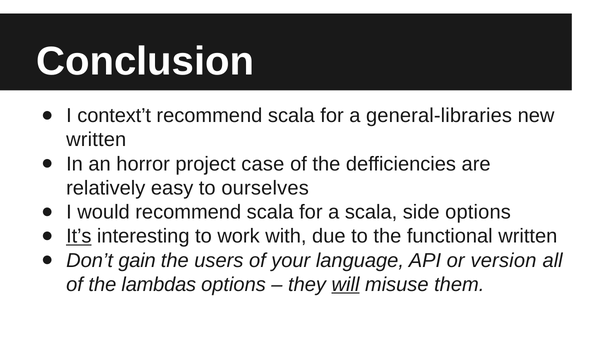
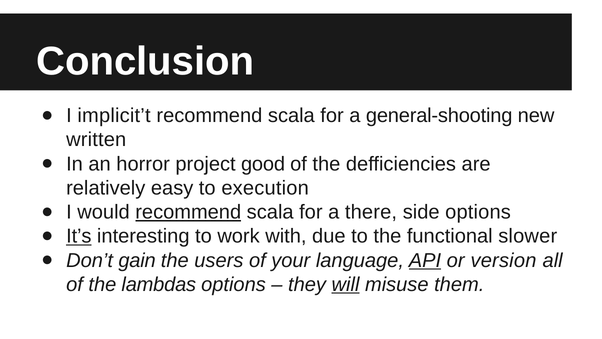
context’t: context’t -> implicit’t (114, 116)
general-libraries: general-libraries -> general-shooting (439, 116)
case: case -> good (263, 164)
ourselves: ourselves -> execution (265, 188)
recommend underline: none -> present (188, 212)
a scala: scala -> there (371, 212)
functional written: written -> slower (528, 236)
API underline: none -> present (425, 260)
